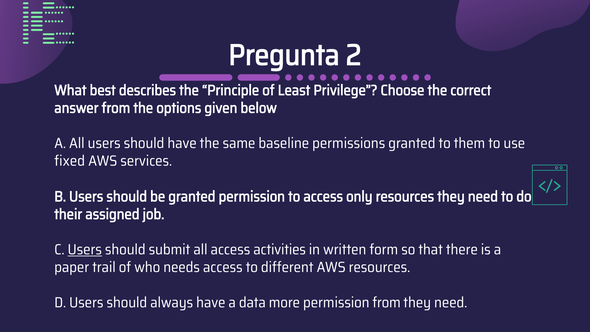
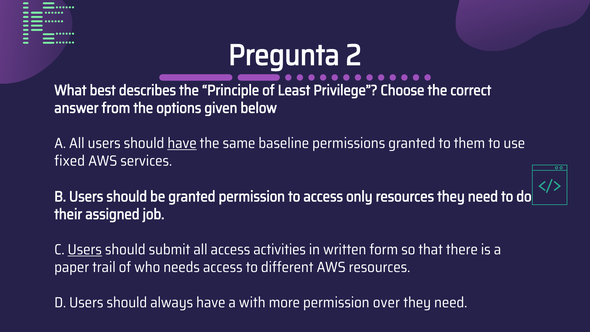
have underline: none -> present (182, 143)
data: data -> with (252, 303)
permission from: from -> over (386, 303)
